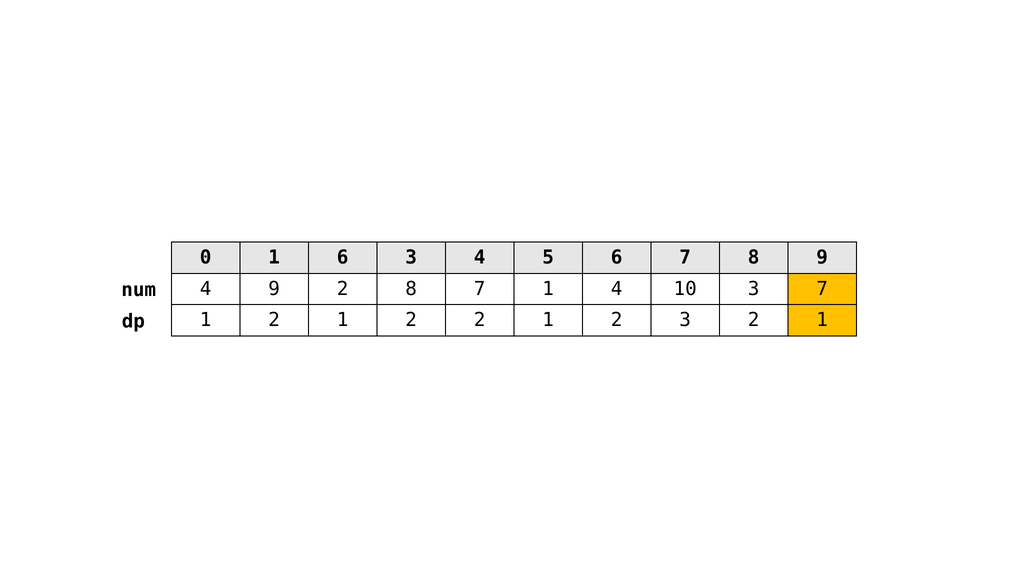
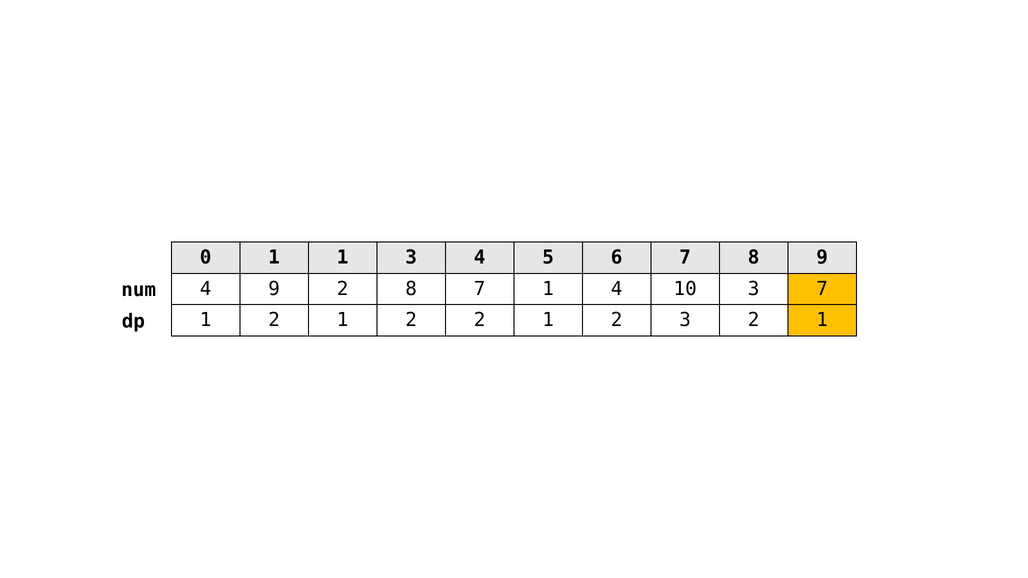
1 6: 6 -> 1 (343, 258)
